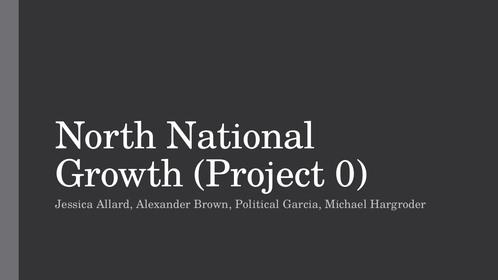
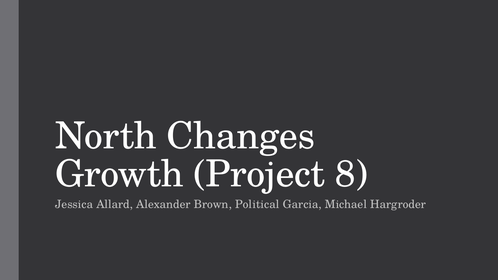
National: National -> Changes (241, 136)
0: 0 -> 8 (351, 174)
